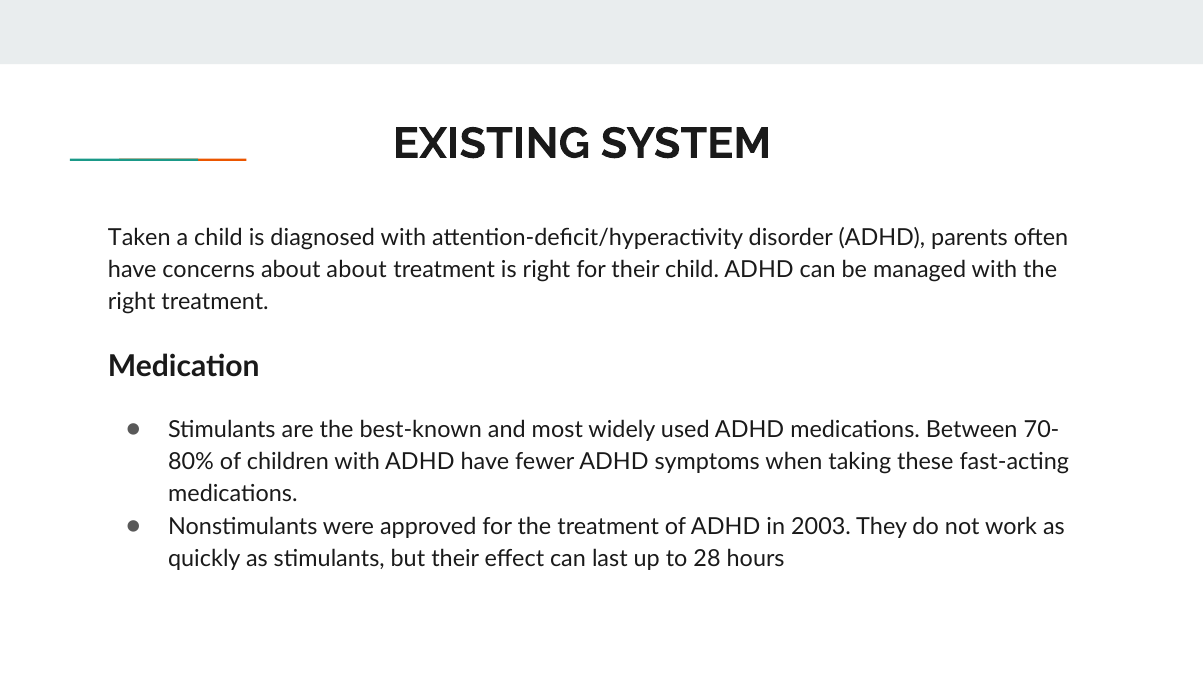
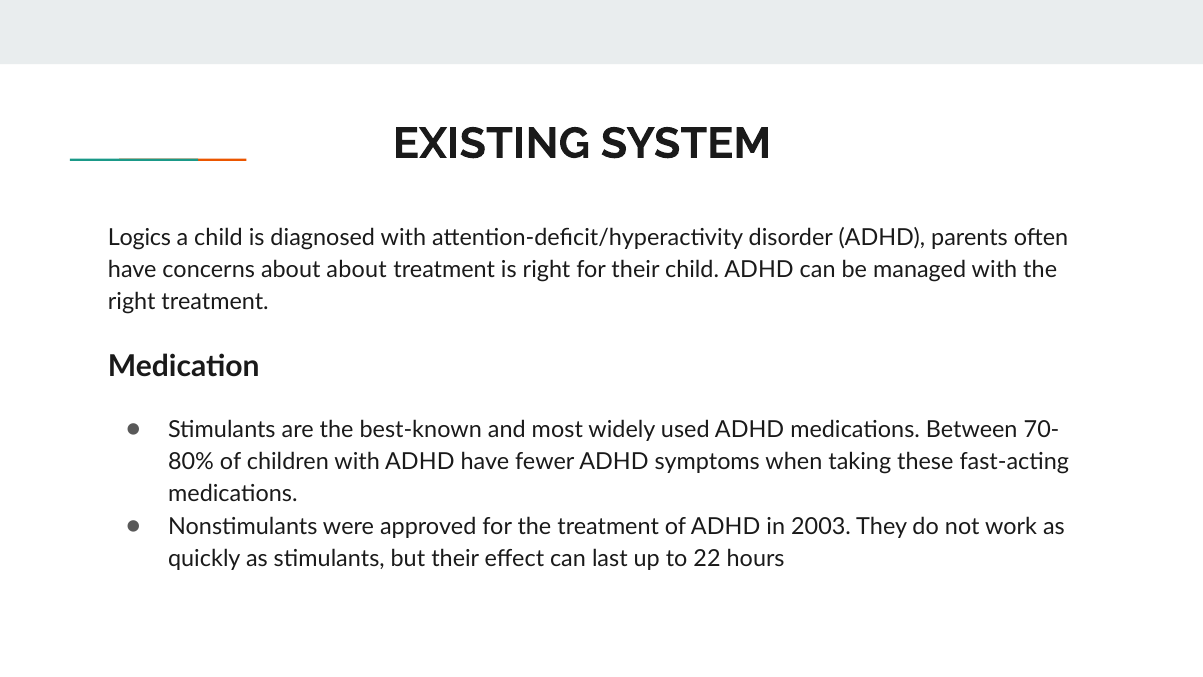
Taken: Taken -> Logics (139, 238)
28: 28 -> 22 (707, 558)
